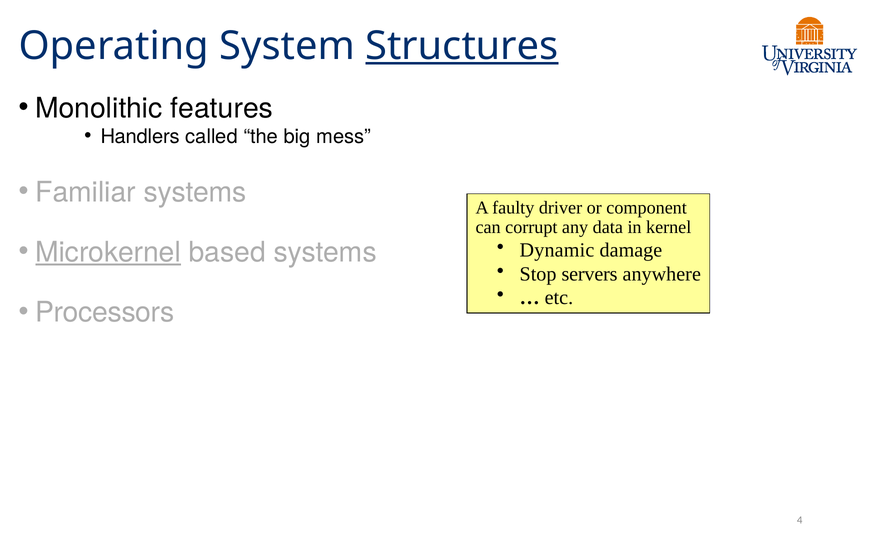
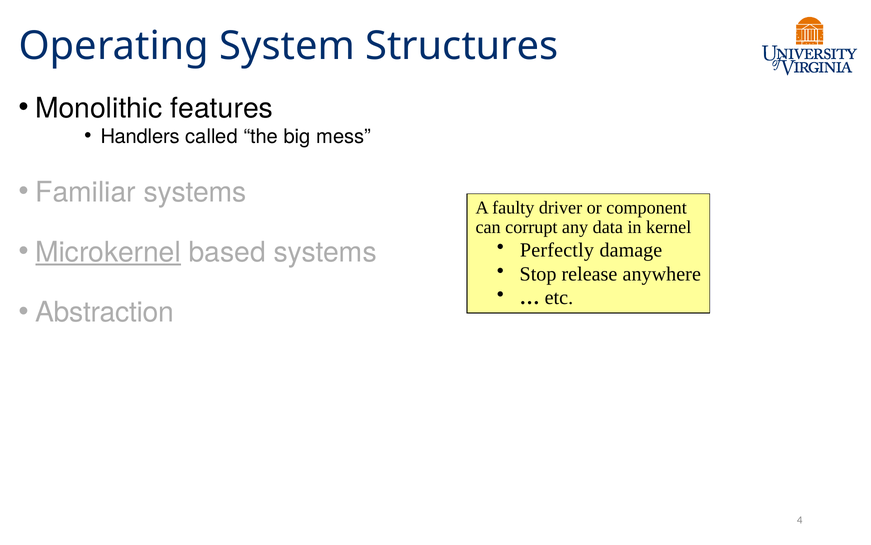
Structures underline: present -> none (462, 46)
Dynamic: Dynamic -> Perfectly (557, 250)
servers: servers -> release (589, 274)
Processors: Processors -> Abstraction (105, 312)
